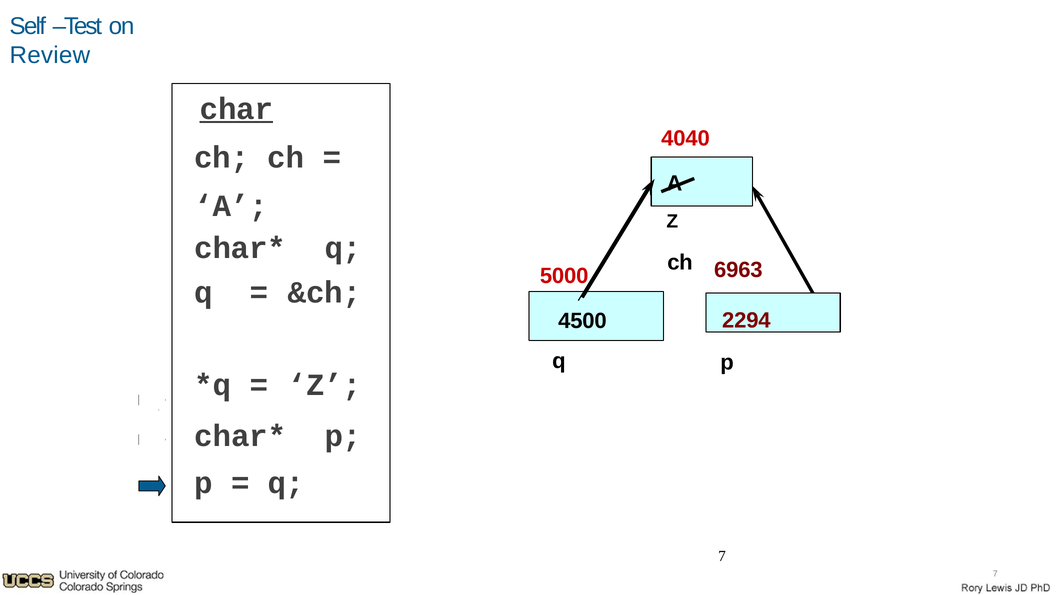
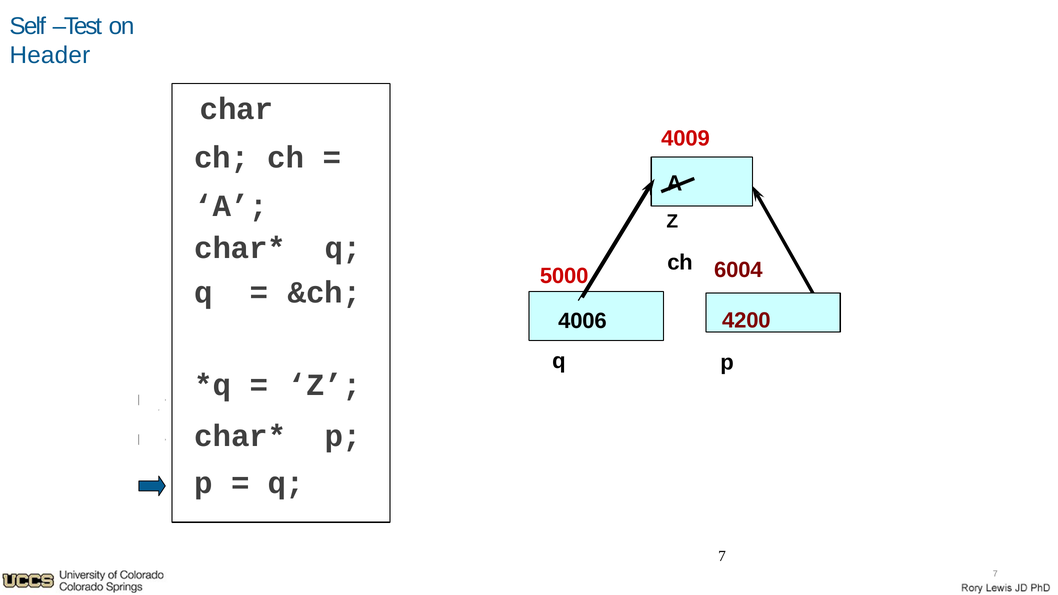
Review: Review -> Header (50, 55)
char underline: present -> none (236, 109)
4040: 4040 -> 4009 (686, 138)
6963: 6963 -> 6004 (738, 270)
2294: 2294 -> 4200 (746, 320)
4500: 4500 -> 4006 (582, 321)
